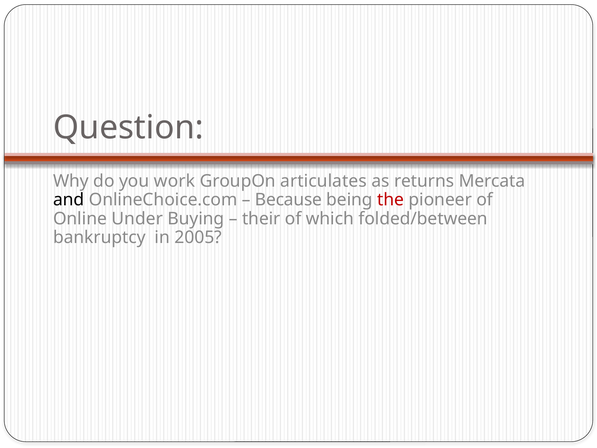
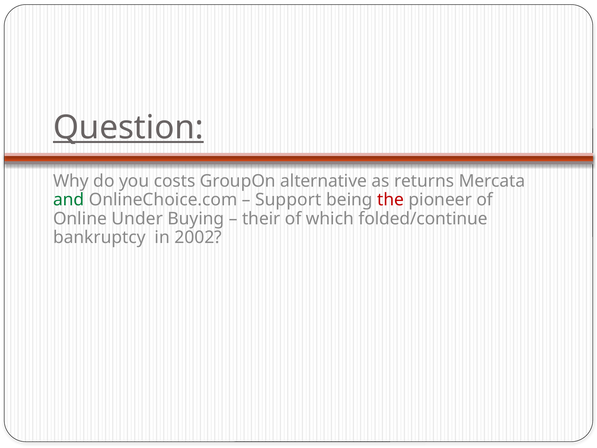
Question underline: none -> present (128, 128)
work: work -> costs (175, 181)
articulates: articulates -> alternative (324, 181)
and colour: black -> green (69, 200)
Because: Because -> Support (288, 200)
folded/between: folded/between -> folded/continue (423, 219)
2005: 2005 -> 2002 (198, 237)
